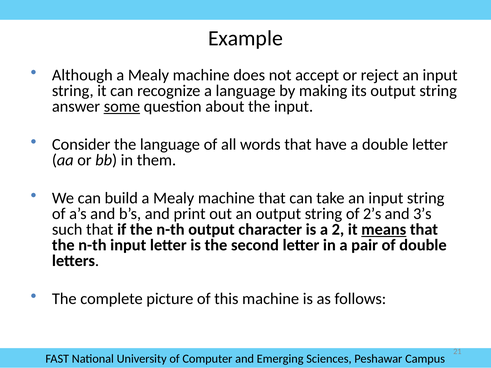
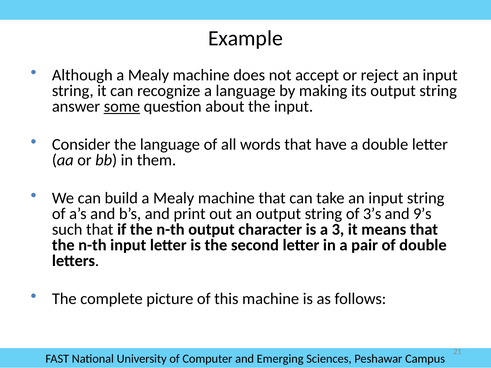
2’s: 2’s -> 3’s (372, 214)
3’s: 3’s -> 9’s (422, 214)
2: 2 -> 3 (338, 230)
means underline: present -> none (384, 230)
